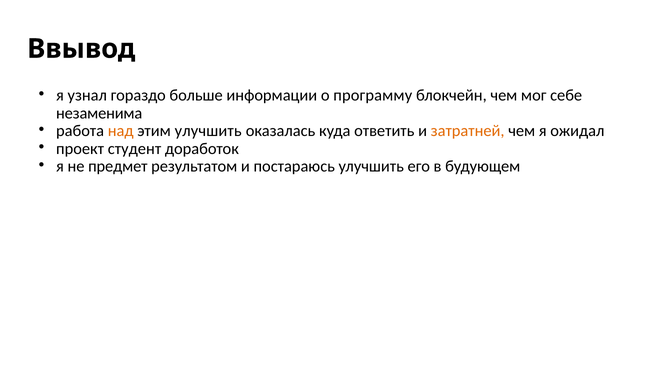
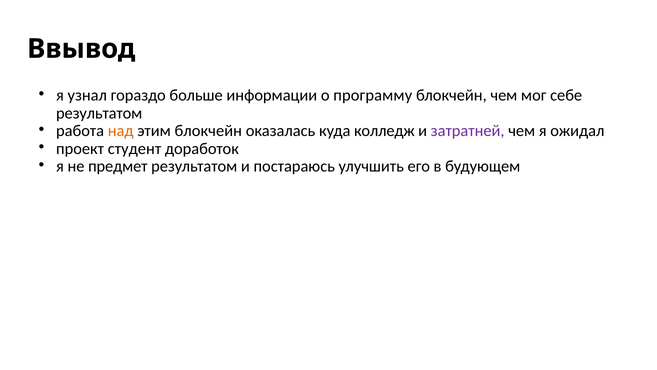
незаменима: незаменима -> результатом (99, 113)
этим улучшить: улучшить -> блокчейн (208, 131)
ответить: ответить -> колледж (384, 131)
затратней colour: orange -> purple (468, 131)
